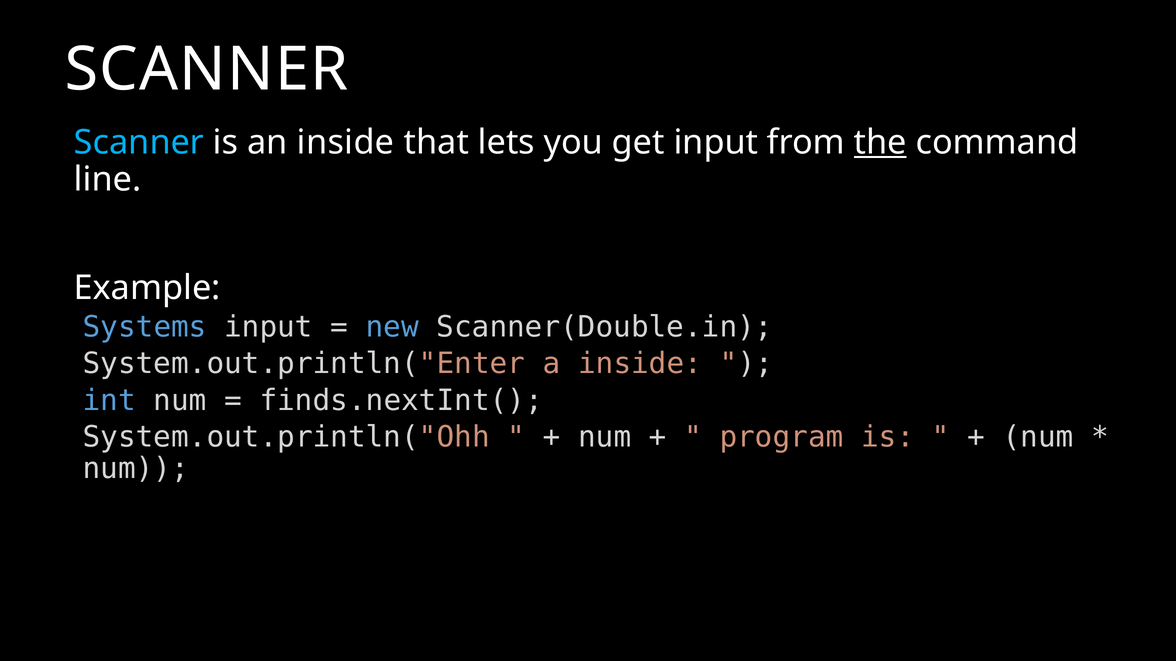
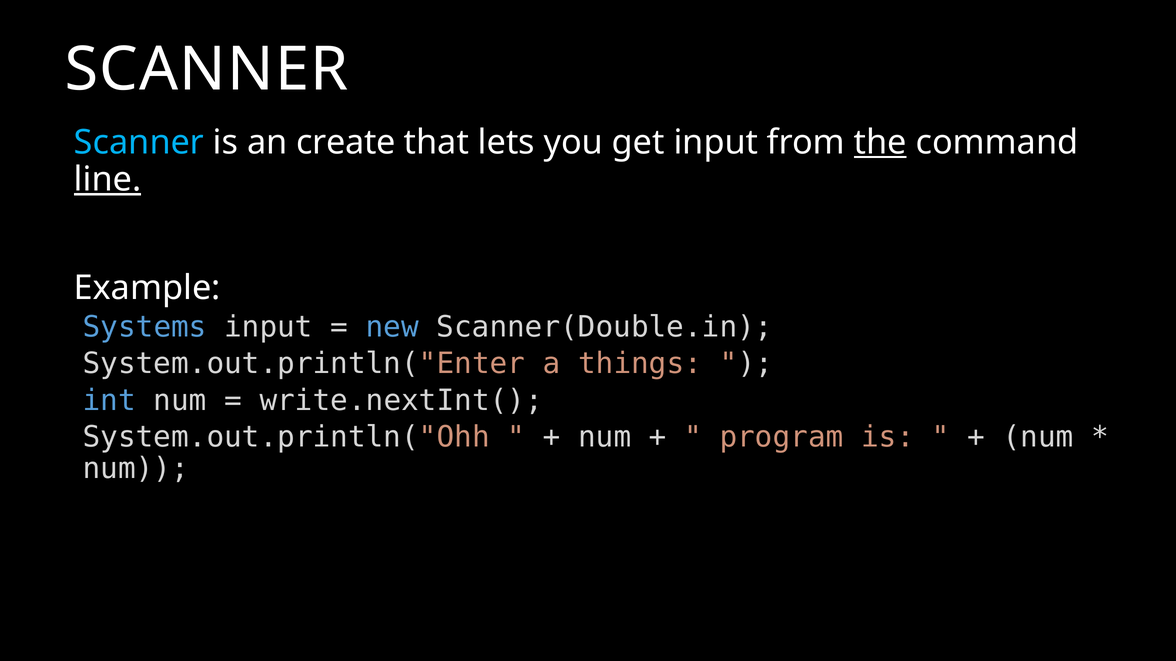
an inside: inside -> create (346, 143)
line underline: none -> present (108, 180)
a inside: inside -> things (640, 364)
finds.nextInt(: finds.nextInt( -> write.nextInt( (401, 401)
